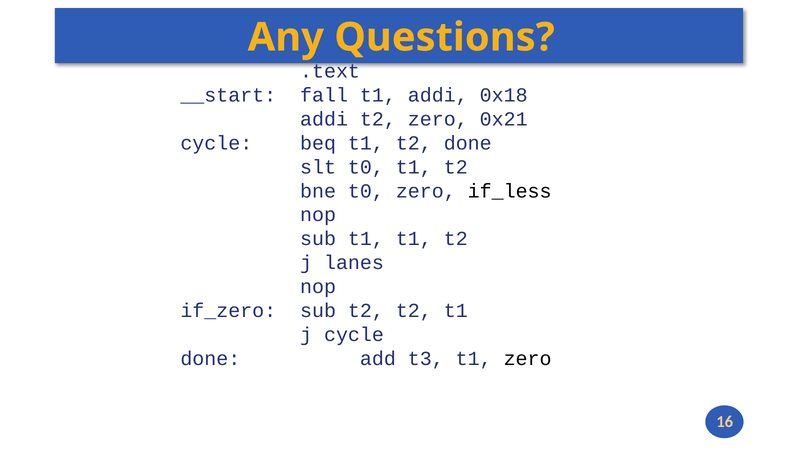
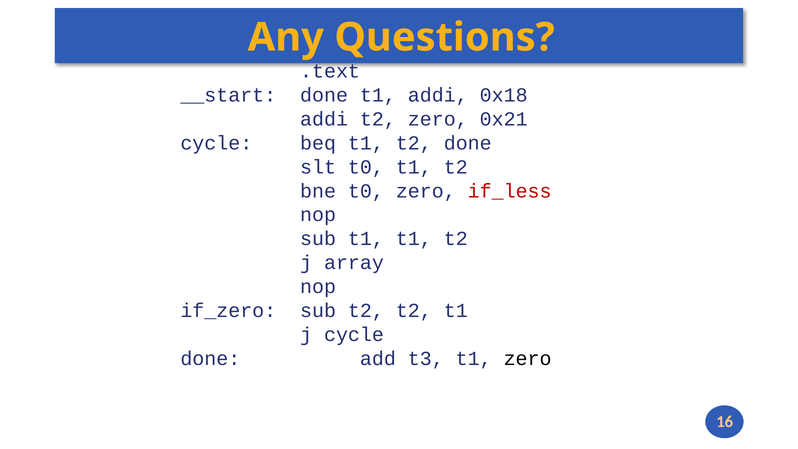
__start fall: fall -> done (324, 95)
if_less colour: black -> red (510, 191)
lanes: lanes -> array (354, 263)
